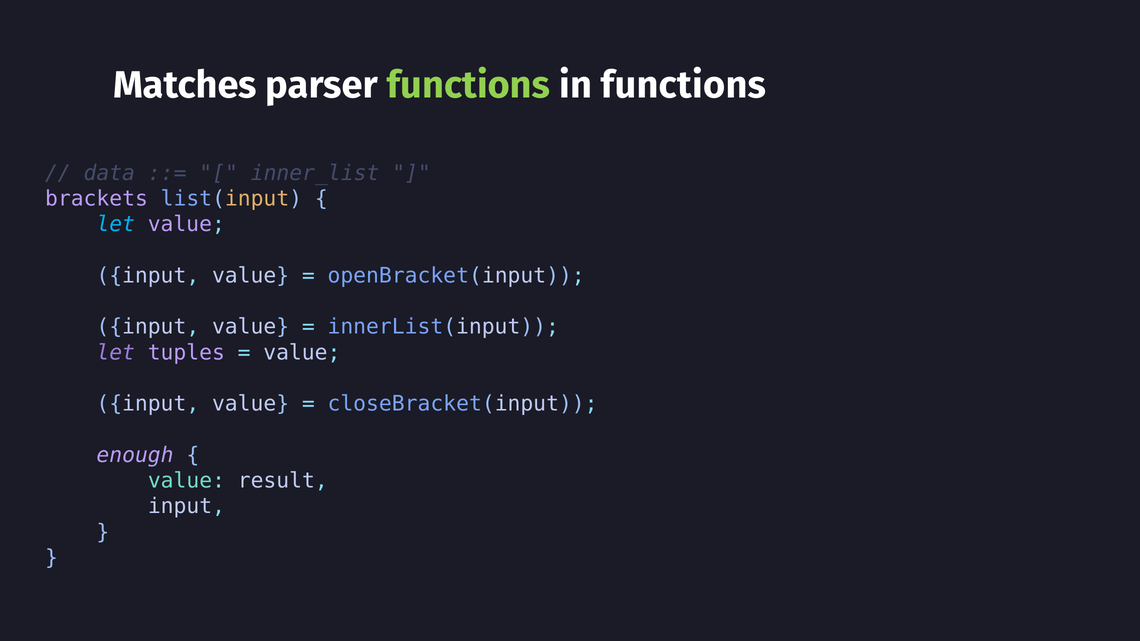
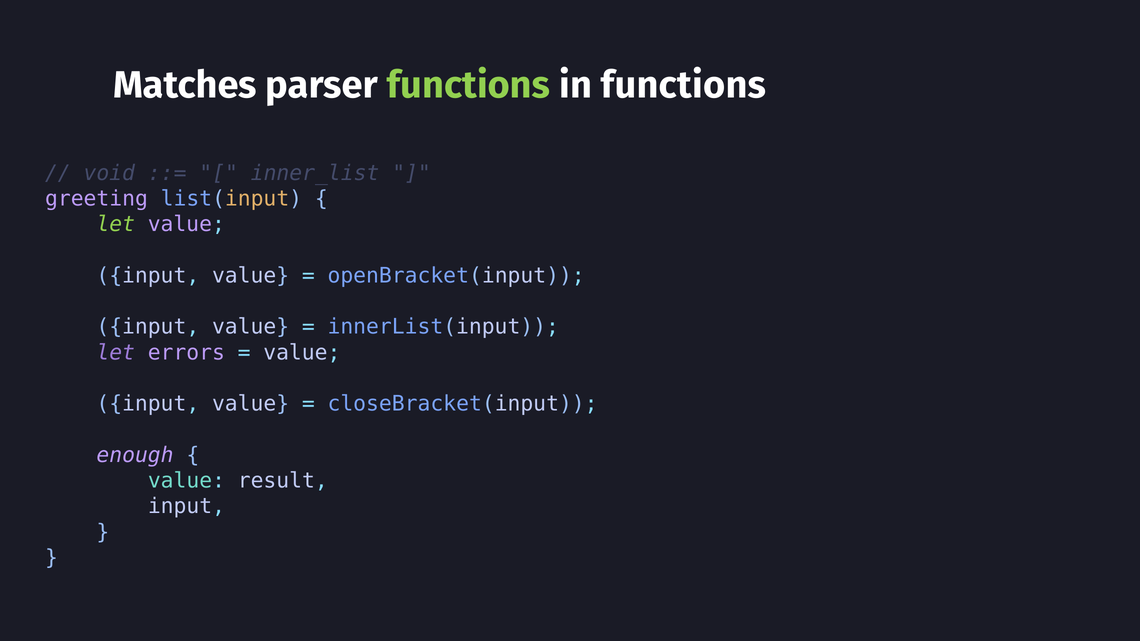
data: data -> void (109, 173)
brackets: brackets -> greeting (96, 199)
let colour: light blue -> light green (116, 224)
tuples: tuples -> errors (186, 353)
